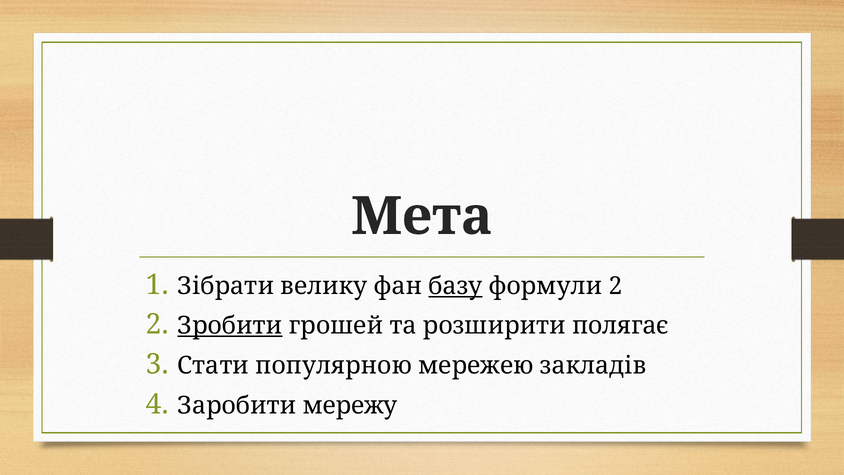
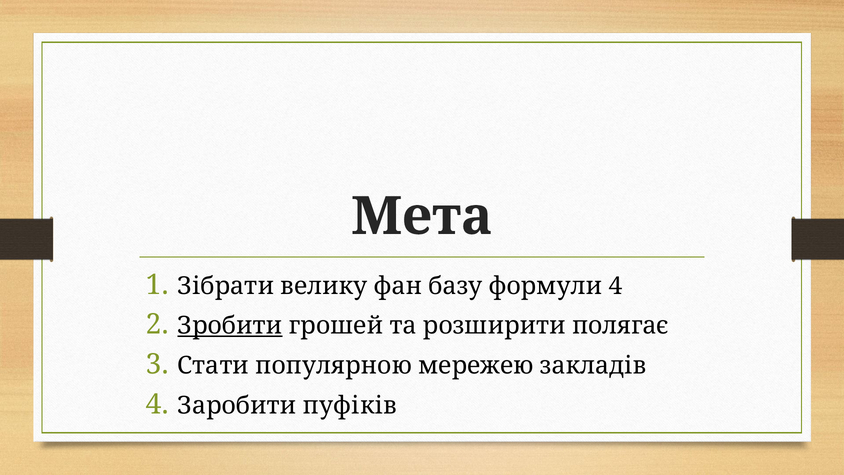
базу underline: present -> none (455, 286)
формули 2: 2 -> 4 (616, 286)
мережу: мережу -> пуфіків (350, 405)
